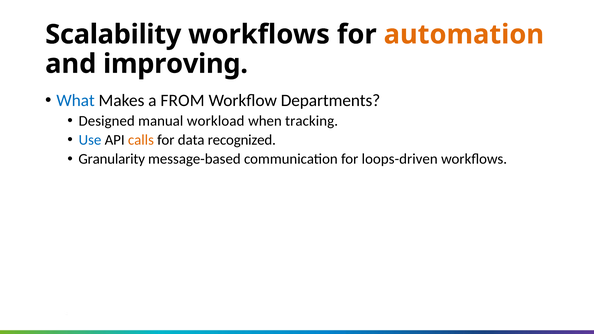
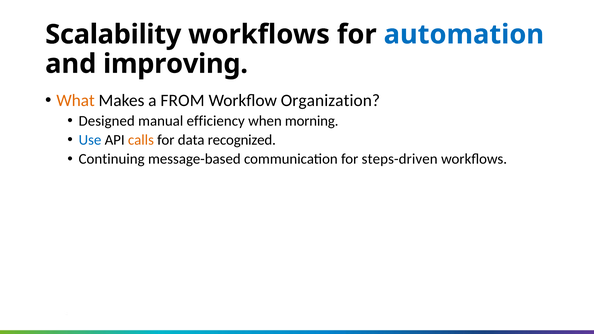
automation colour: orange -> blue (464, 34)
What colour: blue -> orange (76, 100)
Departments: Departments -> Organization (330, 100)
workload: workload -> efficiency (216, 121)
tracking: tracking -> morning (312, 121)
Granularity: Granularity -> Continuing (112, 159)
loops-driven: loops-driven -> steps-driven (400, 159)
